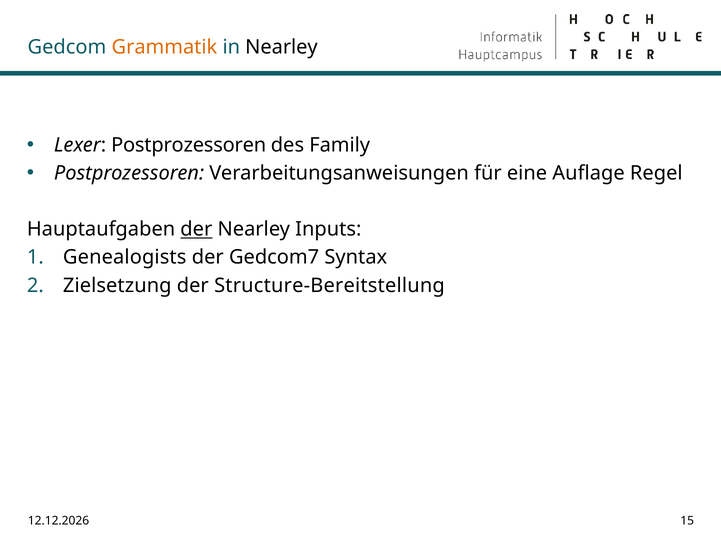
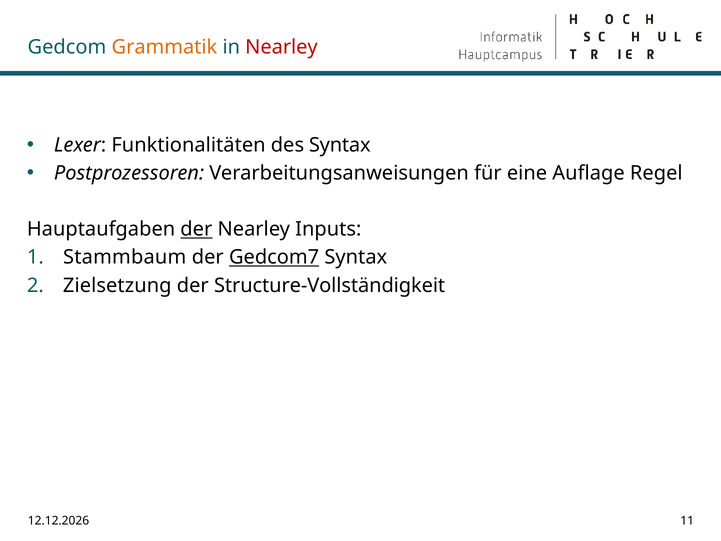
Nearley colour: black -> red (281, 47)
Lexer Postprozessoren: Postprozessoren -> Funktionalitäten (189, 145)
des Family: Family -> Syntax (340, 145)
Genealogists: Genealogists -> Stammbaum (125, 257)
Gedcom7 underline: none -> present (274, 257)
Structure-Bereitstellung: Structure-Bereitstellung -> Structure-Vollständigkeit (330, 285)
15: 15 -> 11 (687, 520)
